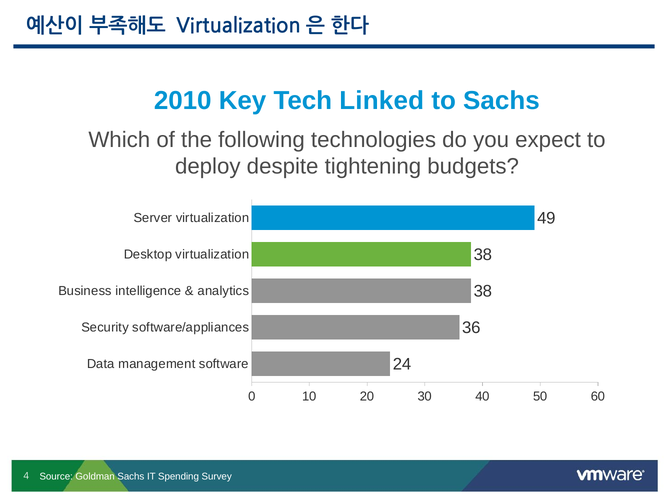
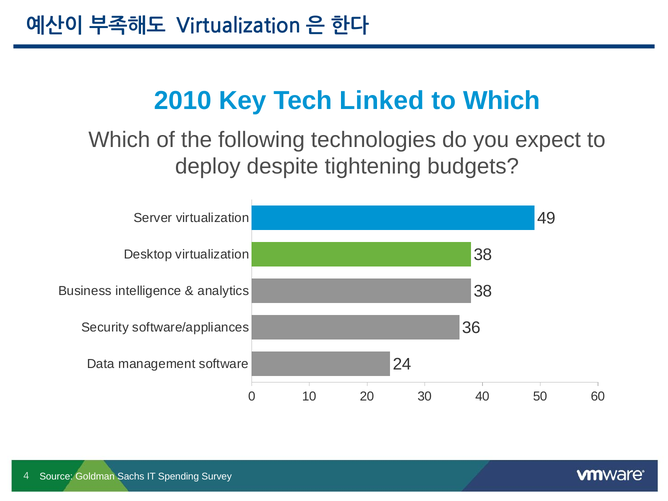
to Sachs: Sachs -> Which (502, 101)
